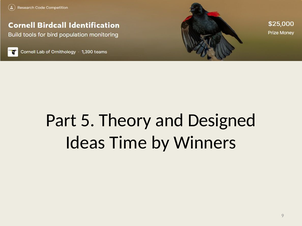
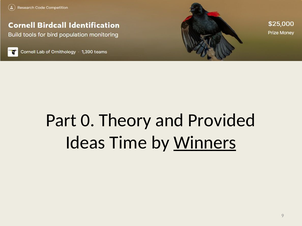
5: 5 -> 0 (88, 121)
Designed: Designed -> Provided (222, 121)
Winners underline: none -> present (205, 143)
